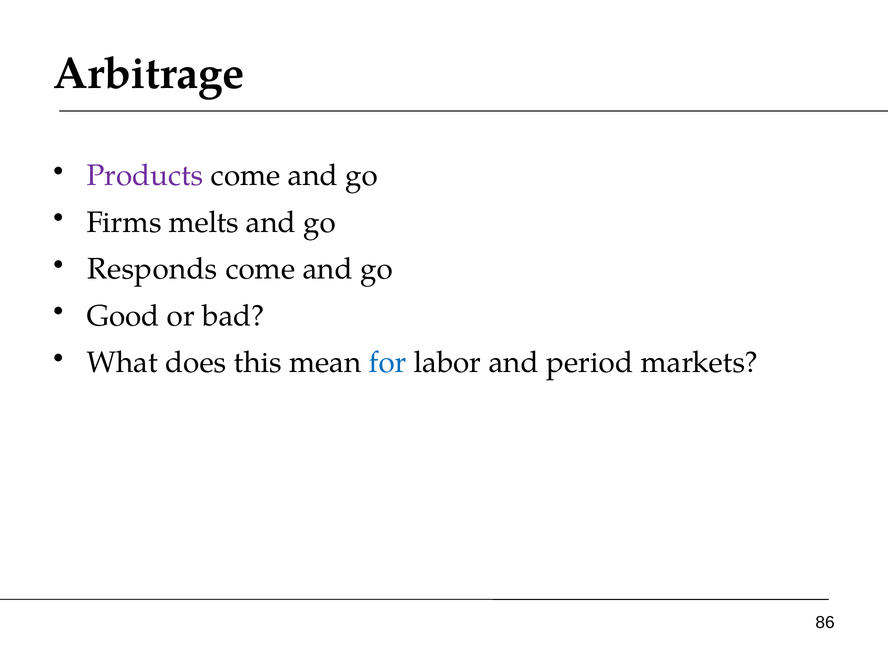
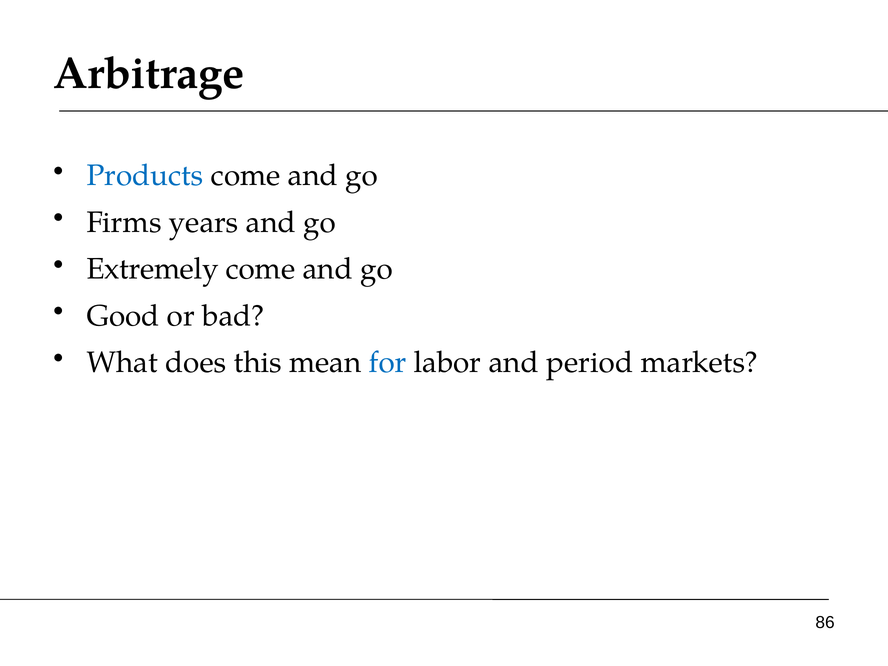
Products colour: purple -> blue (145, 176)
melts: melts -> years (204, 222)
Responds: Responds -> Extremely (153, 269)
